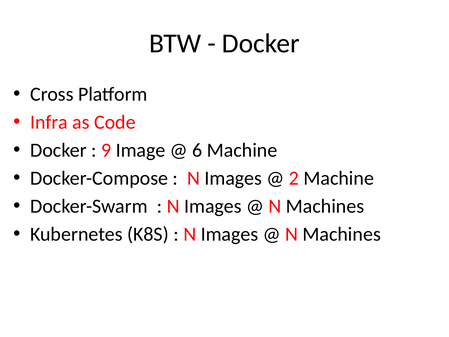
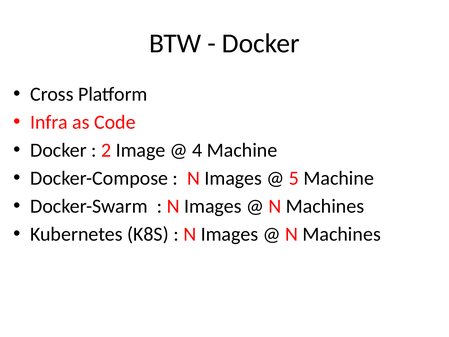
9: 9 -> 2 (106, 150)
6: 6 -> 4 (197, 150)
2: 2 -> 5 (294, 178)
